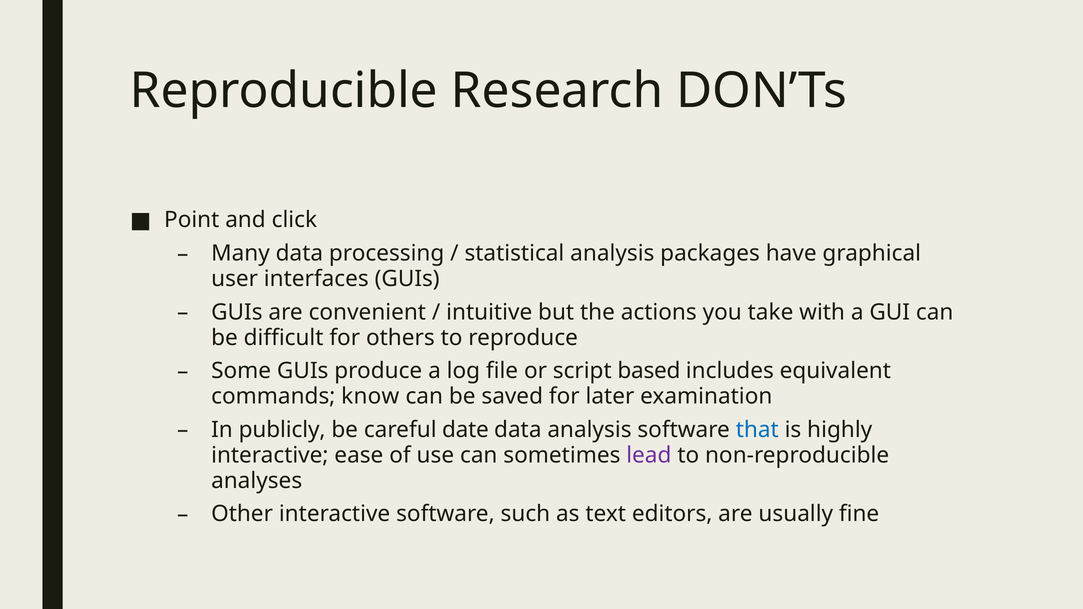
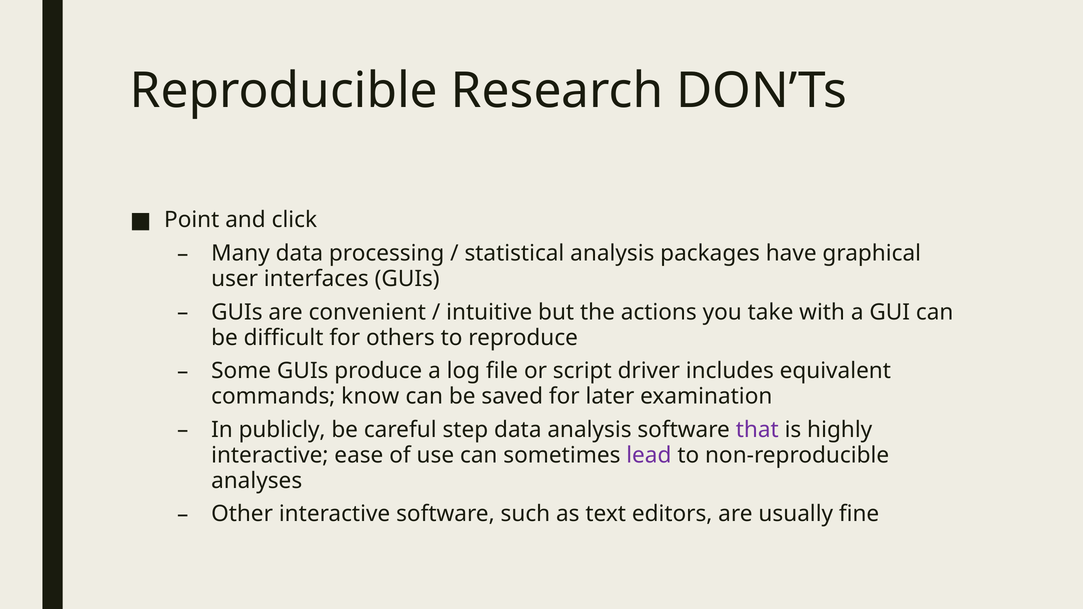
based: based -> driver (649, 371)
date: date -> step (465, 430)
that colour: blue -> purple (757, 430)
